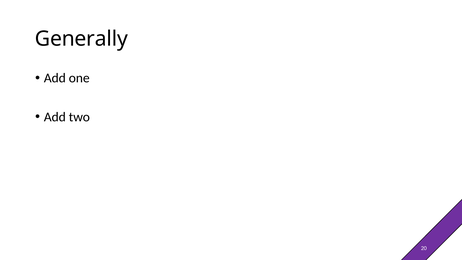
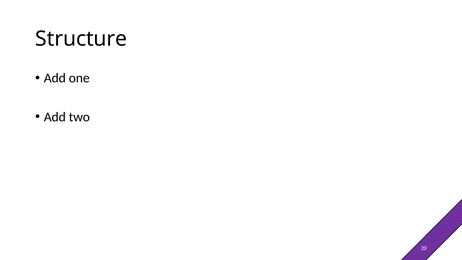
Generally: Generally -> Structure (81, 39)
